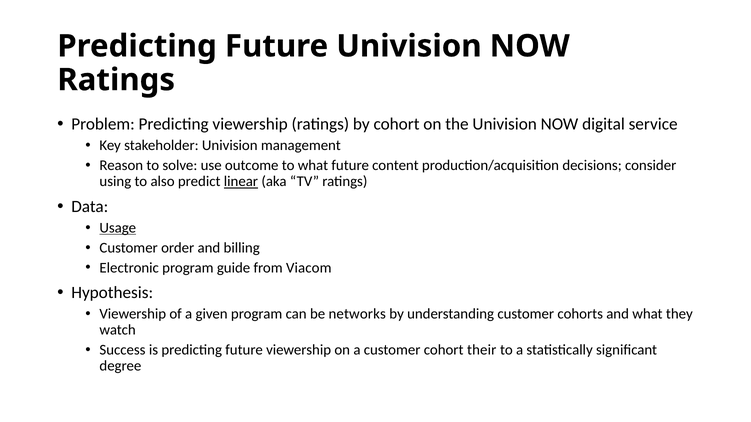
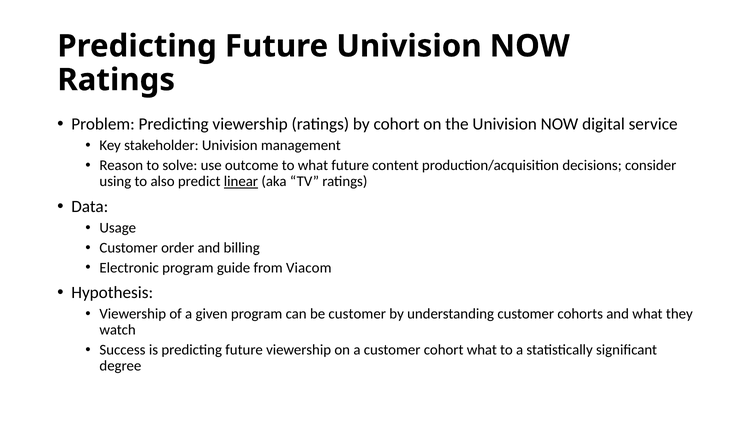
Usage underline: present -> none (118, 228)
be networks: networks -> customer (357, 314)
cohort their: their -> what (482, 350)
